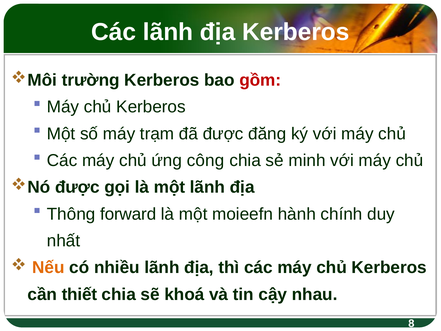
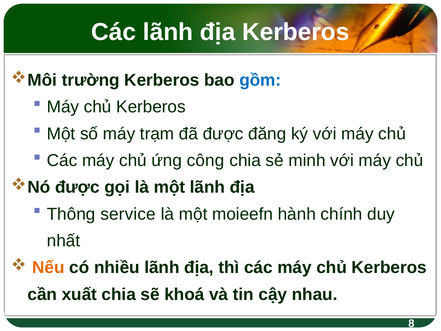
gồm colour: red -> blue (260, 80)
forward: forward -> service (128, 214)
thiết: thiết -> xuất (79, 294)
